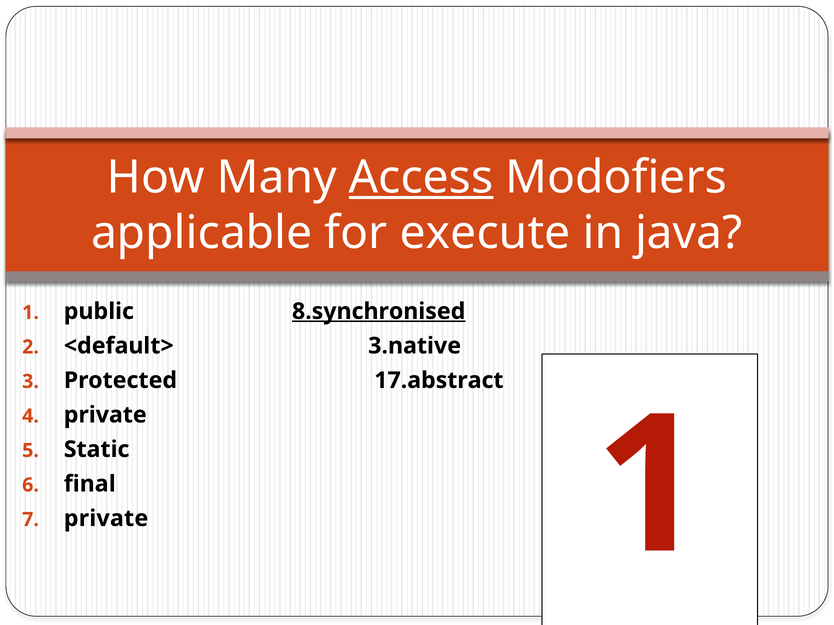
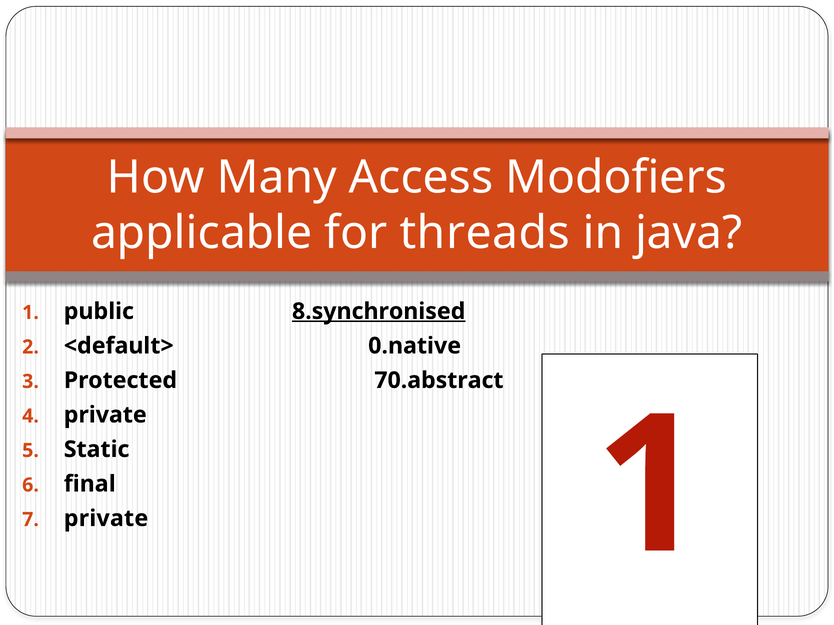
Access underline: present -> none (421, 178)
execute: execute -> threads (485, 233)
3.native: 3.native -> 0.native (415, 346)
17.abstract: 17.abstract -> 70.abstract (439, 381)
